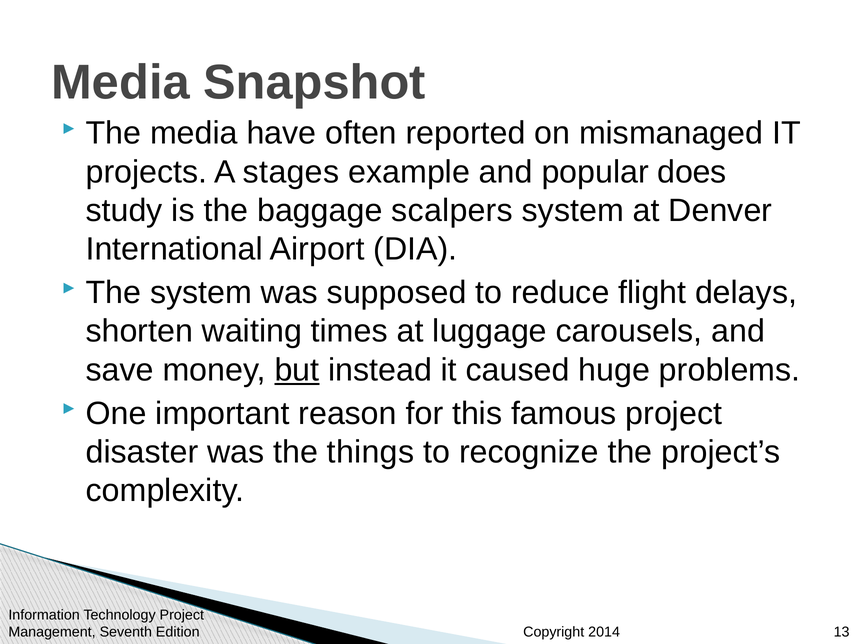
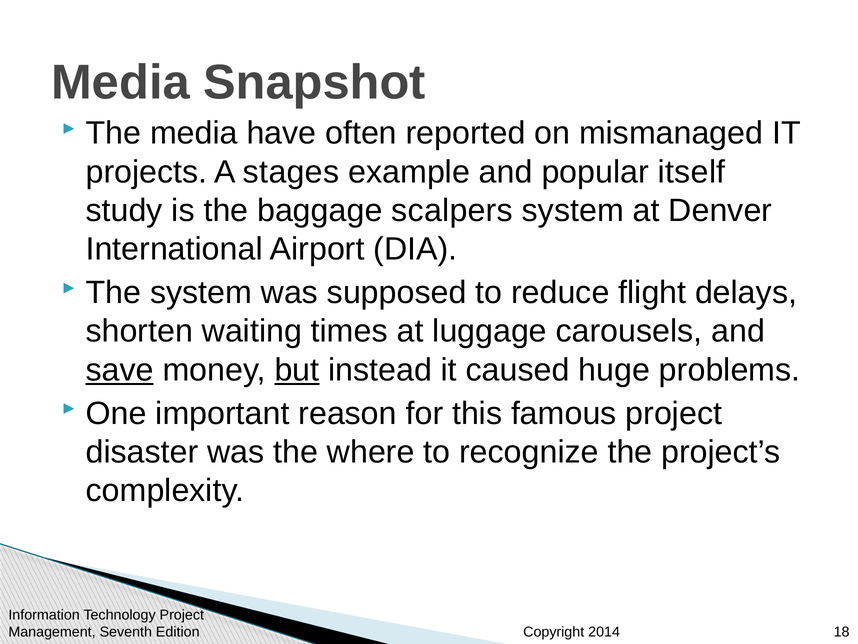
does: does -> itself (692, 172)
save underline: none -> present (120, 370)
things: things -> where (371, 452)
13: 13 -> 18 (842, 632)
